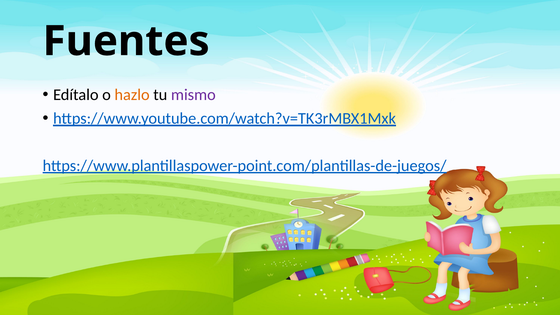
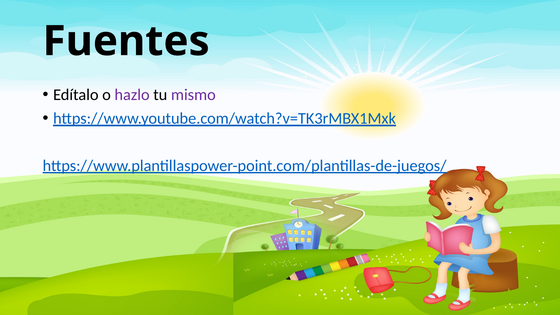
hazlo colour: orange -> purple (132, 95)
